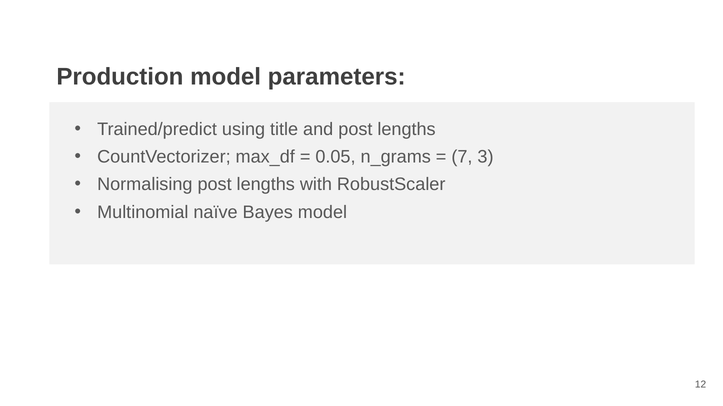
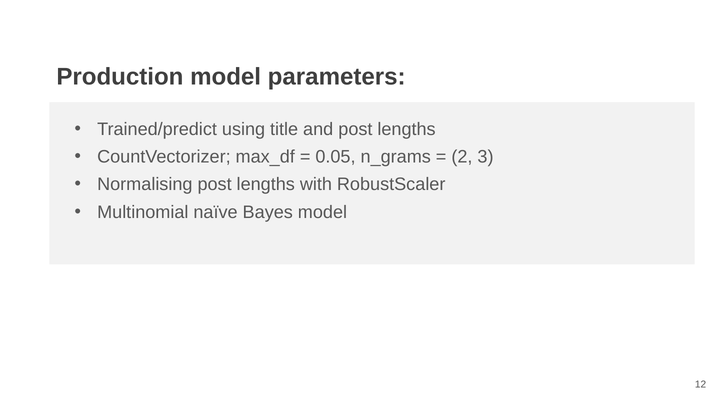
7: 7 -> 2 (462, 157)
